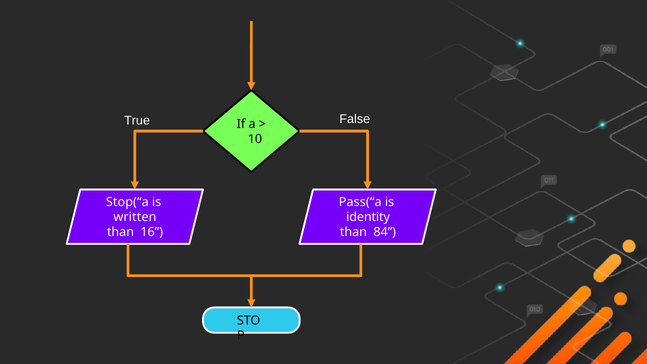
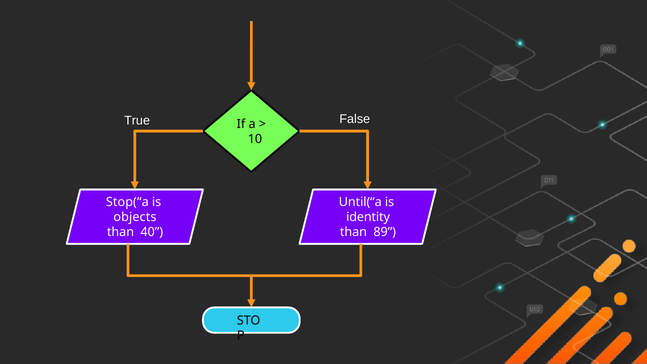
Pass(“a: Pass(“a -> Until(“a (360, 202)
written: written -> objects (135, 217)
16: 16 -> 40 (152, 232)
84: 84 -> 89 (385, 232)
